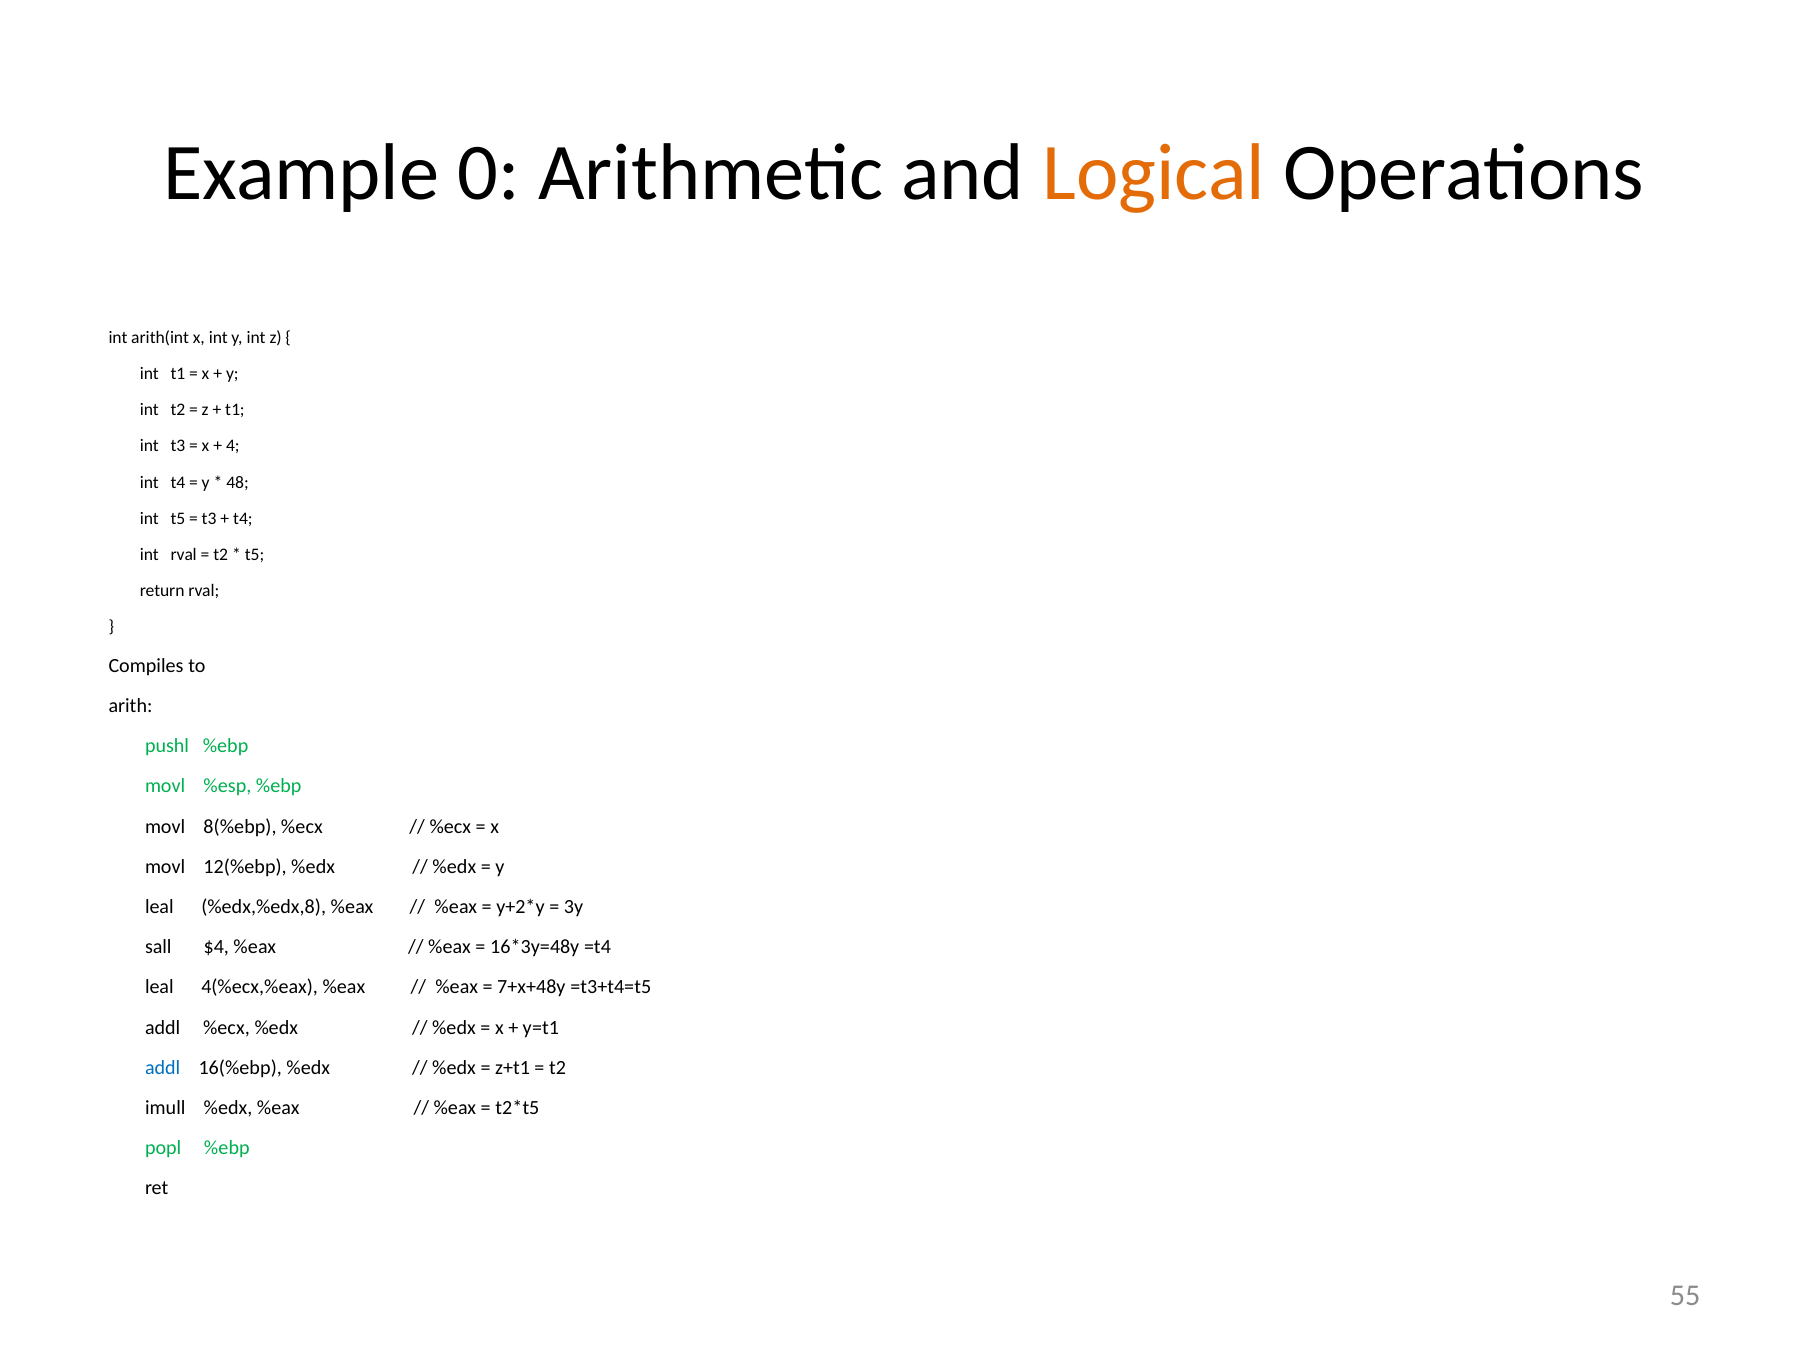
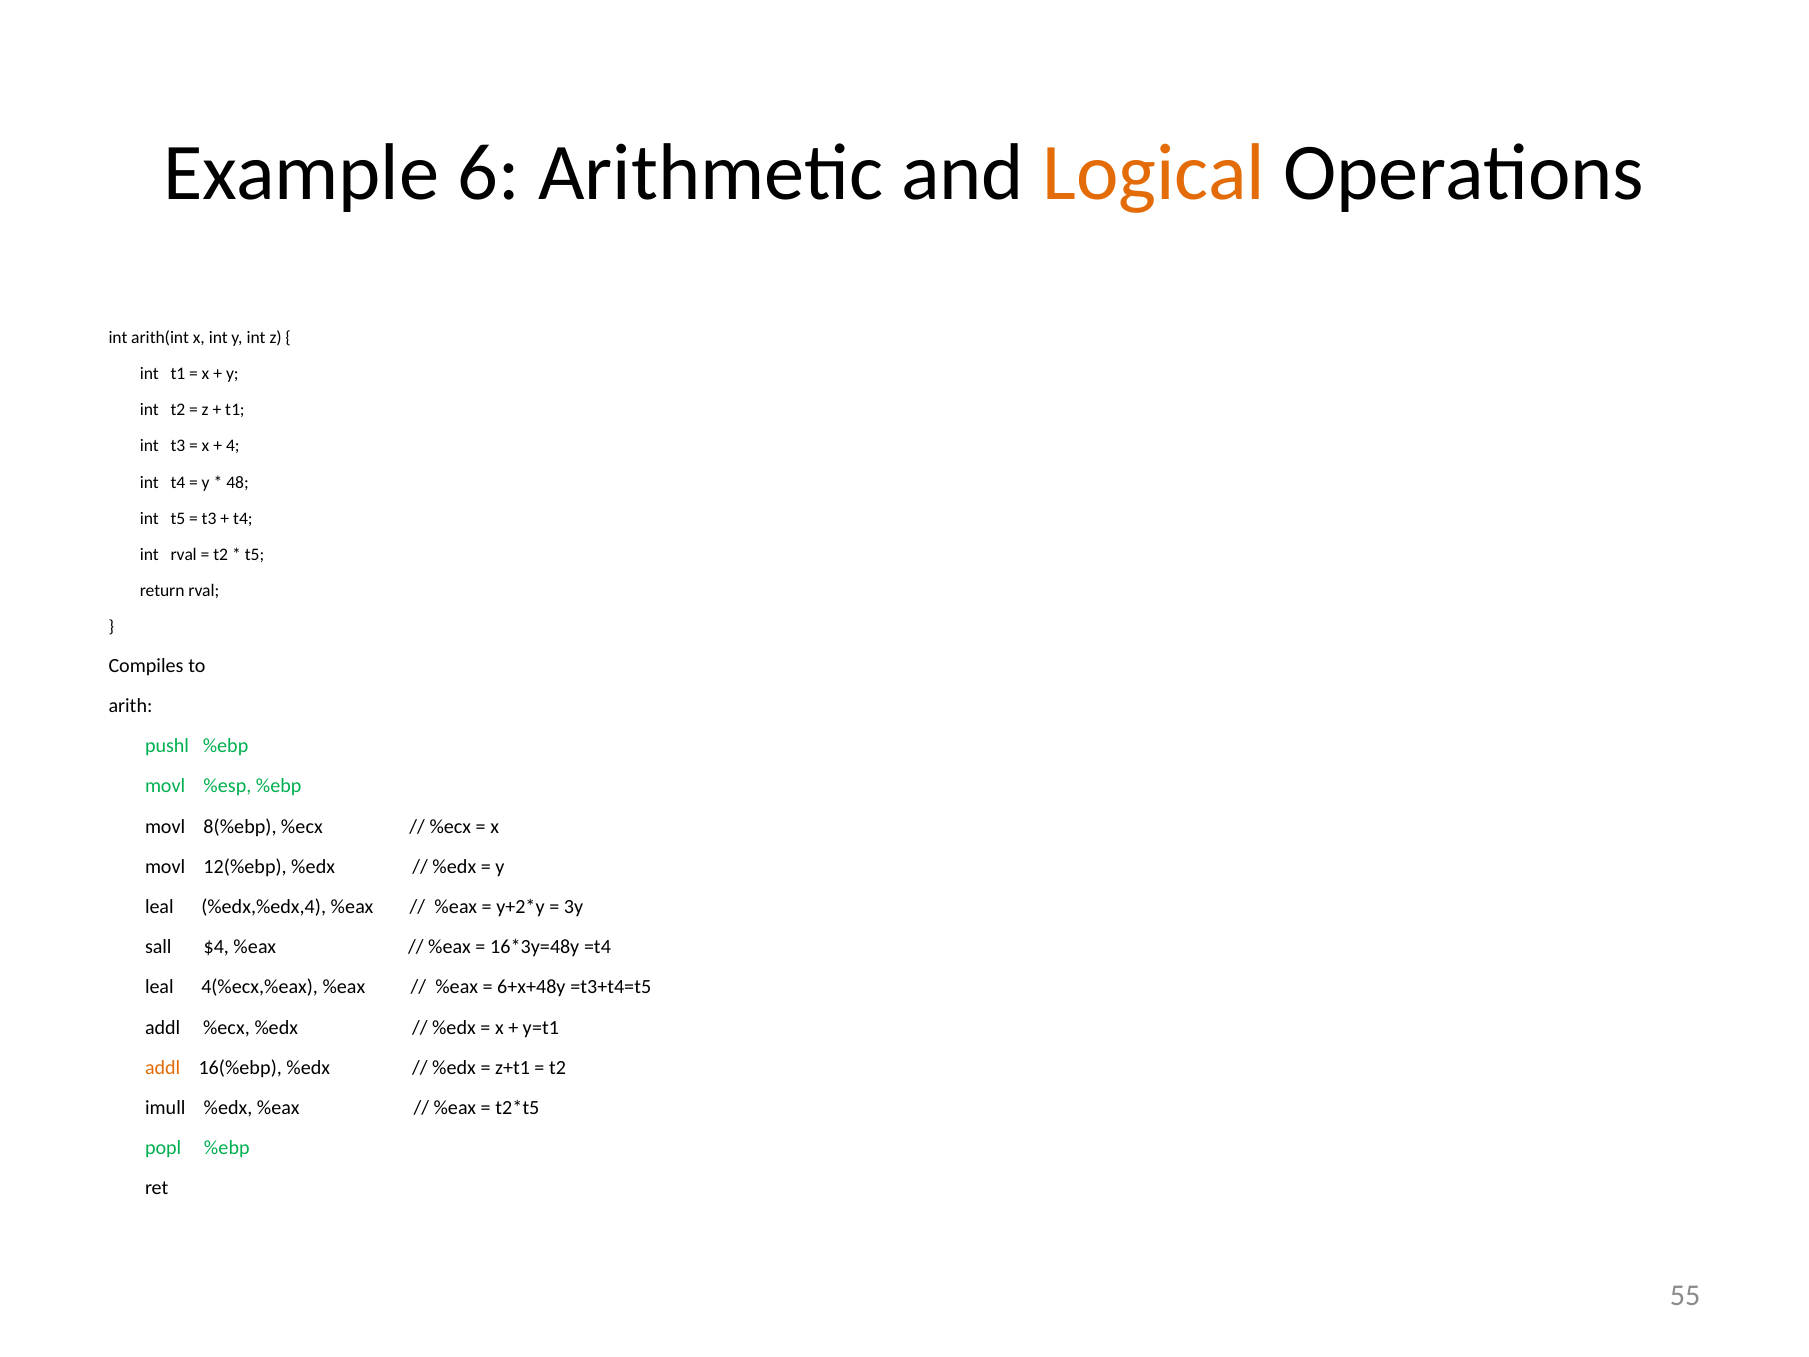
0: 0 -> 6 (489, 173)
%edx,%edx,8: %edx,%edx,8 -> %edx,%edx,4 (264, 907)
7+x+48y: 7+x+48y -> 6+x+48y (531, 987)
addl colour: blue -> orange (163, 1067)
